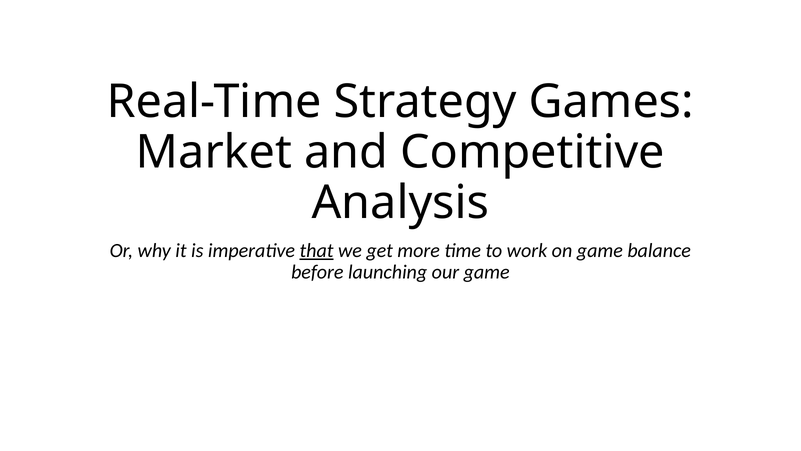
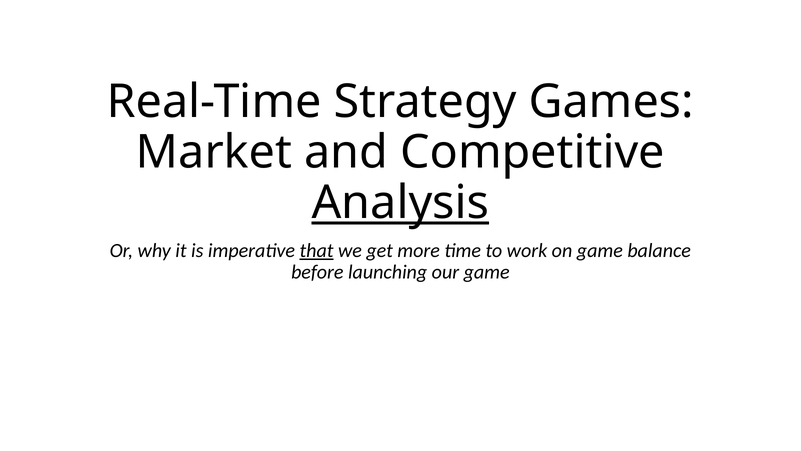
Analysis underline: none -> present (400, 203)
